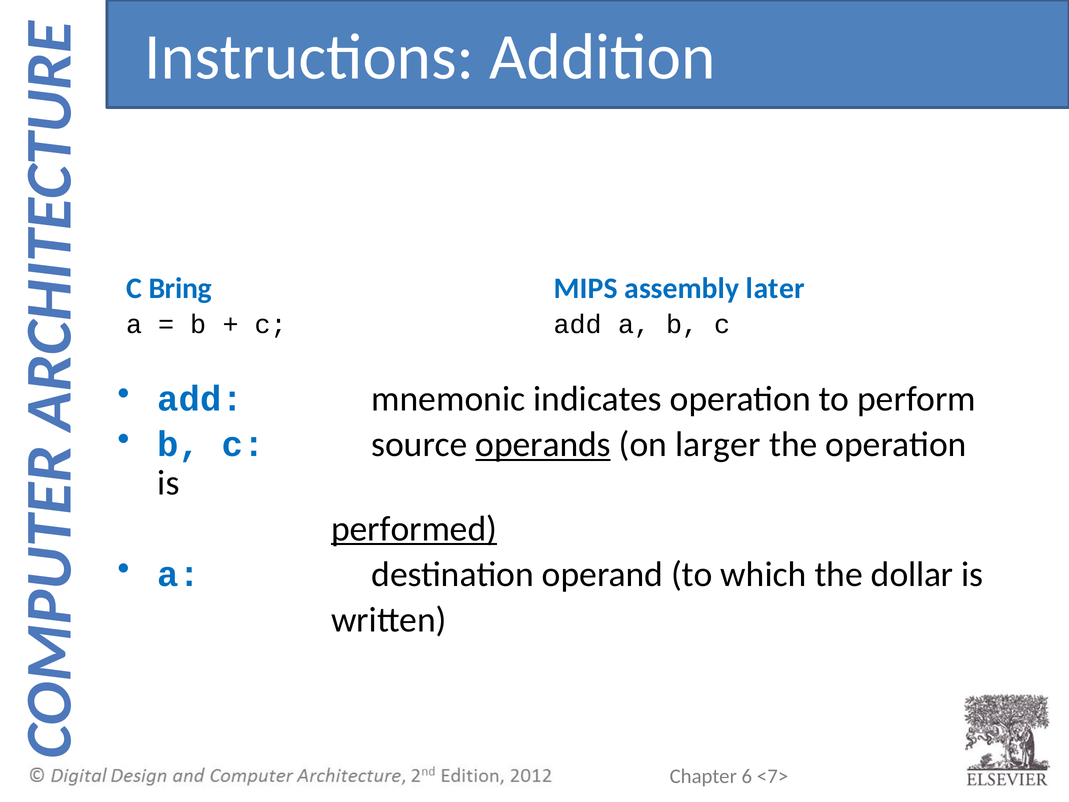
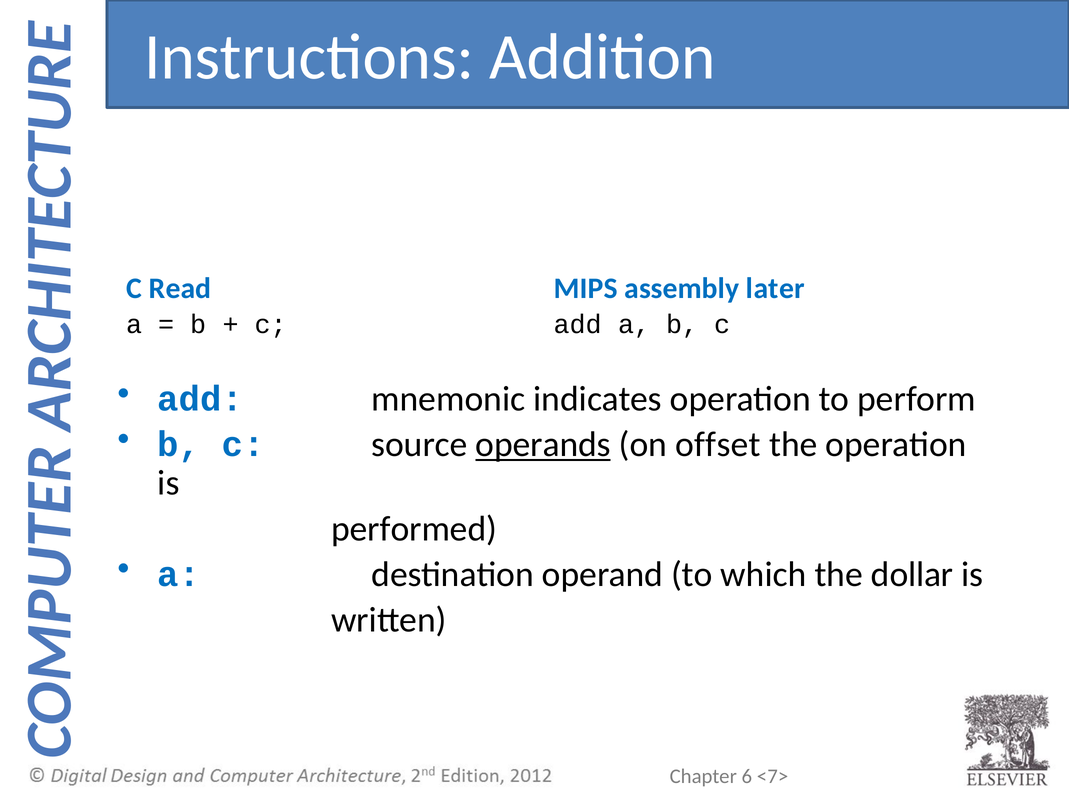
Bring: Bring -> Read (180, 288)
larger: larger -> offset (718, 445)
performed underline: present -> none (414, 529)
